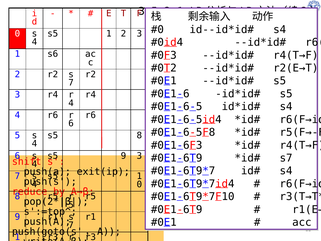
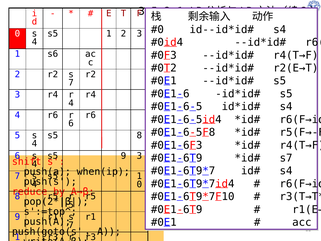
exit(ip: exit(ip -> when(ip (103, 171)
